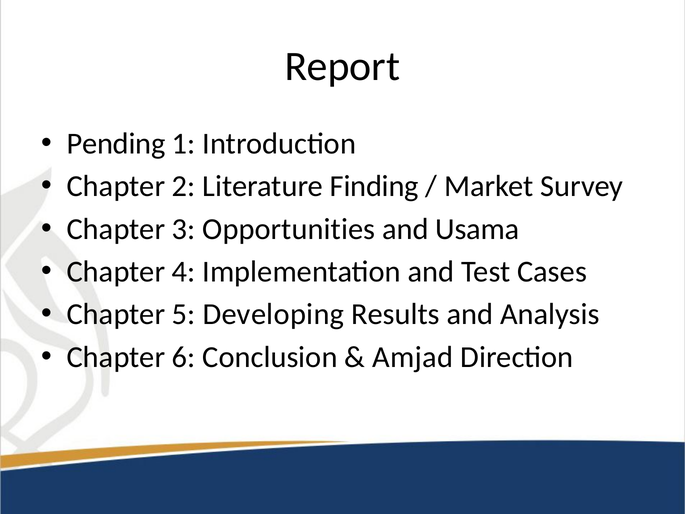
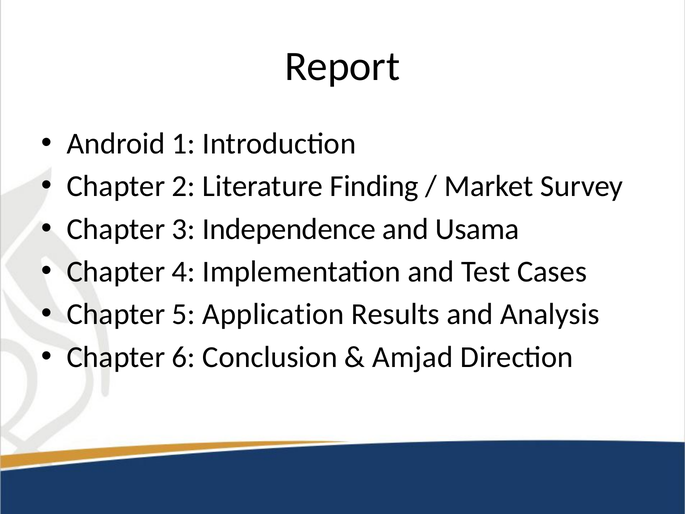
Pending: Pending -> Android (116, 144)
Opportunities: Opportunities -> Independence (289, 229)
Developing: Developing -> Application (273, 314)
